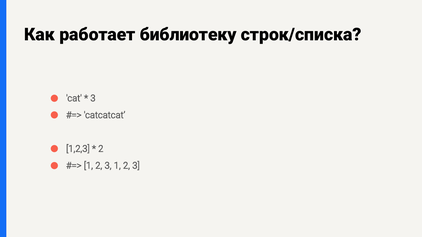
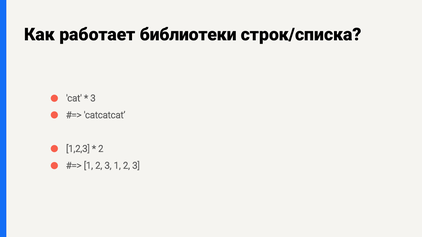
библиотеку: библиотеку -> библиотеки (188, 35)
